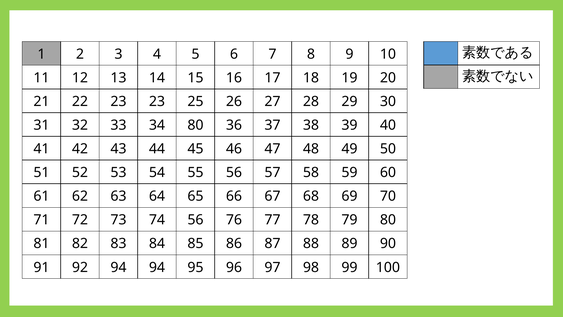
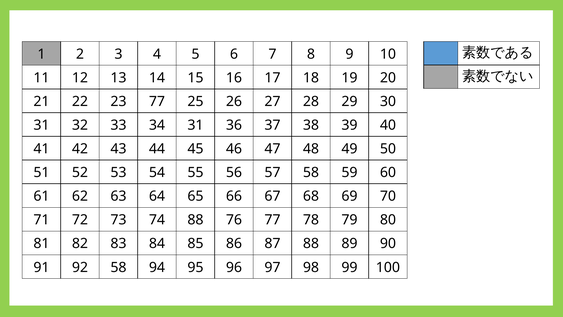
23 23: 23 -> 77 (157, 101)
34 80: 80 -> 31 (195, 125)
74 56: 56 -> 88 (195, 220)
92 94: 94 -> 58 (118, 267)
